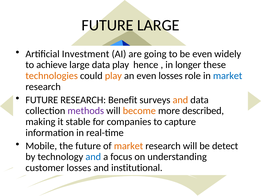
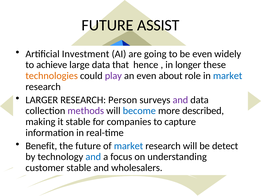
FUTURE LARGE: LARGE -> ASSIST (158, 25)
data play: play -> that (121, 65)
play colour: orange -> purple (113, 76)
even losses: losses -> about (171, 76)
FUTURE: FUTURE -> LARGER (42, 100)
Benefit: Benefit -> Person (123, 100)
and colour: orange -> purple (180, 100)
become colour: orange -> blue (139, 111)
Mobile: Mobile -> Benefit (41, 146)
market colour: orange -> blue (129, 146)
customer losses: losses -> stable (79, 168)
institutional: institutional -> wholesalers (137, 168)
